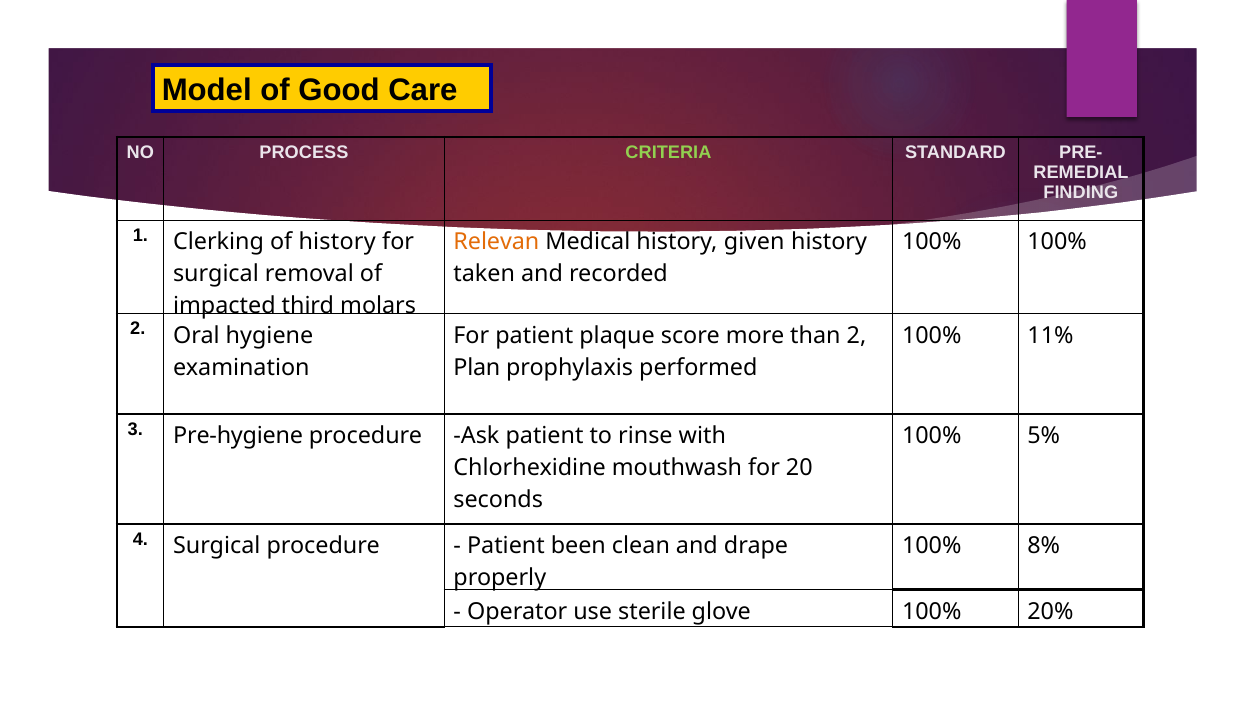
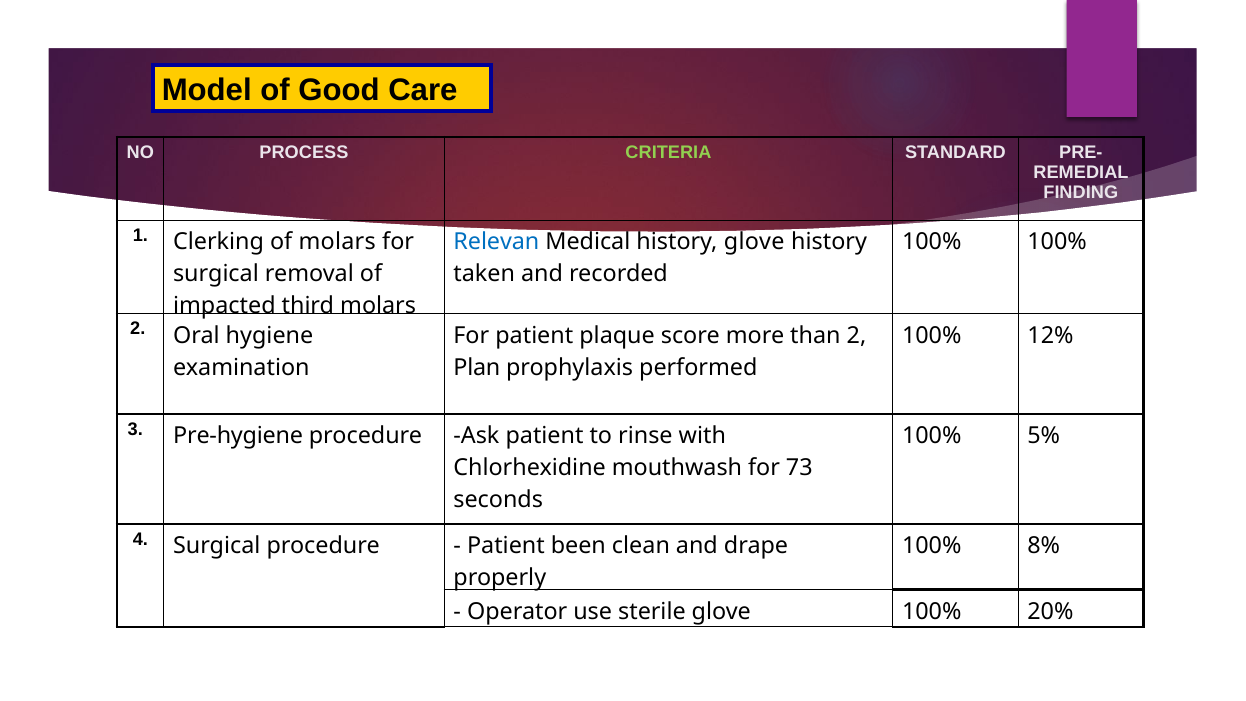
of history: history -> molars (337, 242)
Relevan colour: orange -> blue (496, 242)
history given: given -> glove (754, 242)
11%: 11% -> 12% (1051, 336)
20: 20 -> 73 (799, 468)
